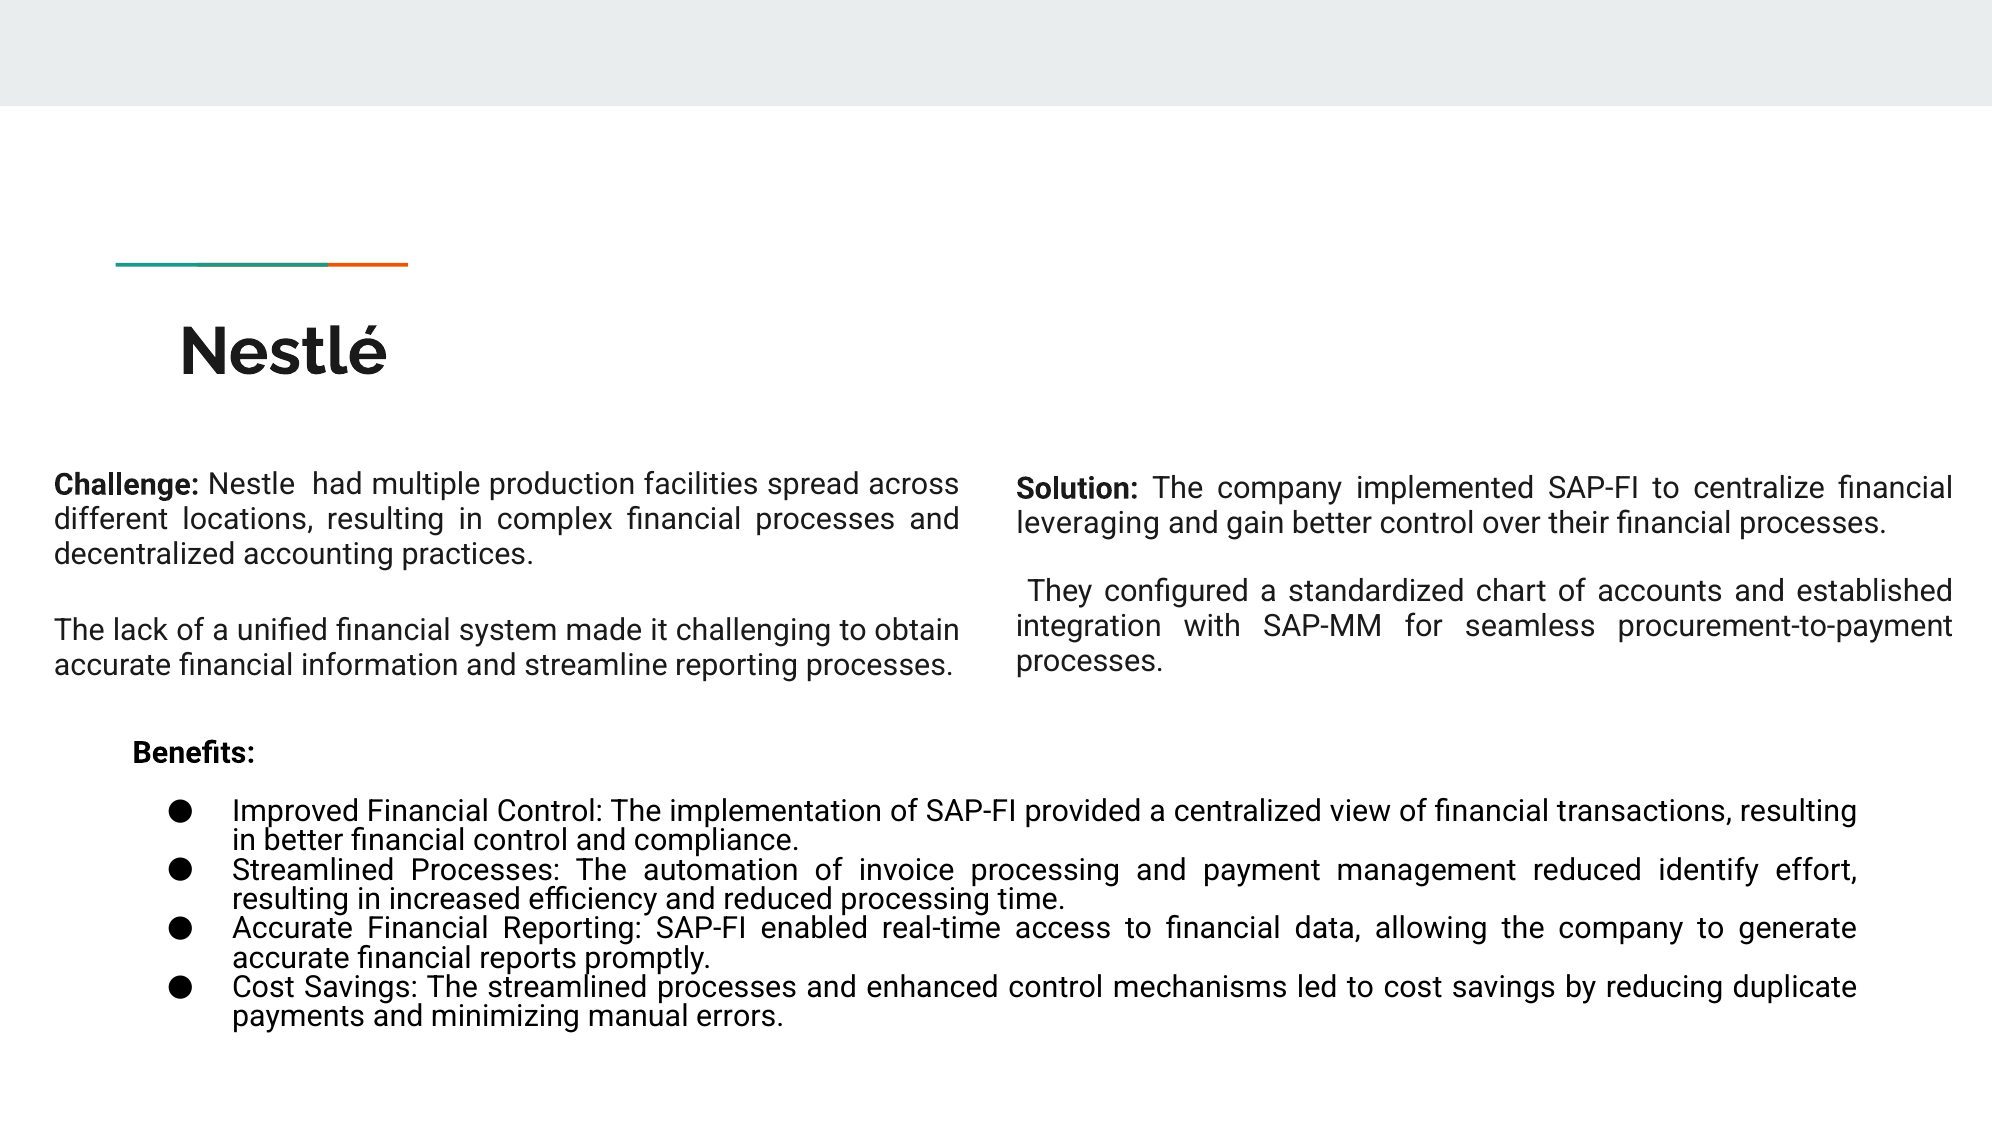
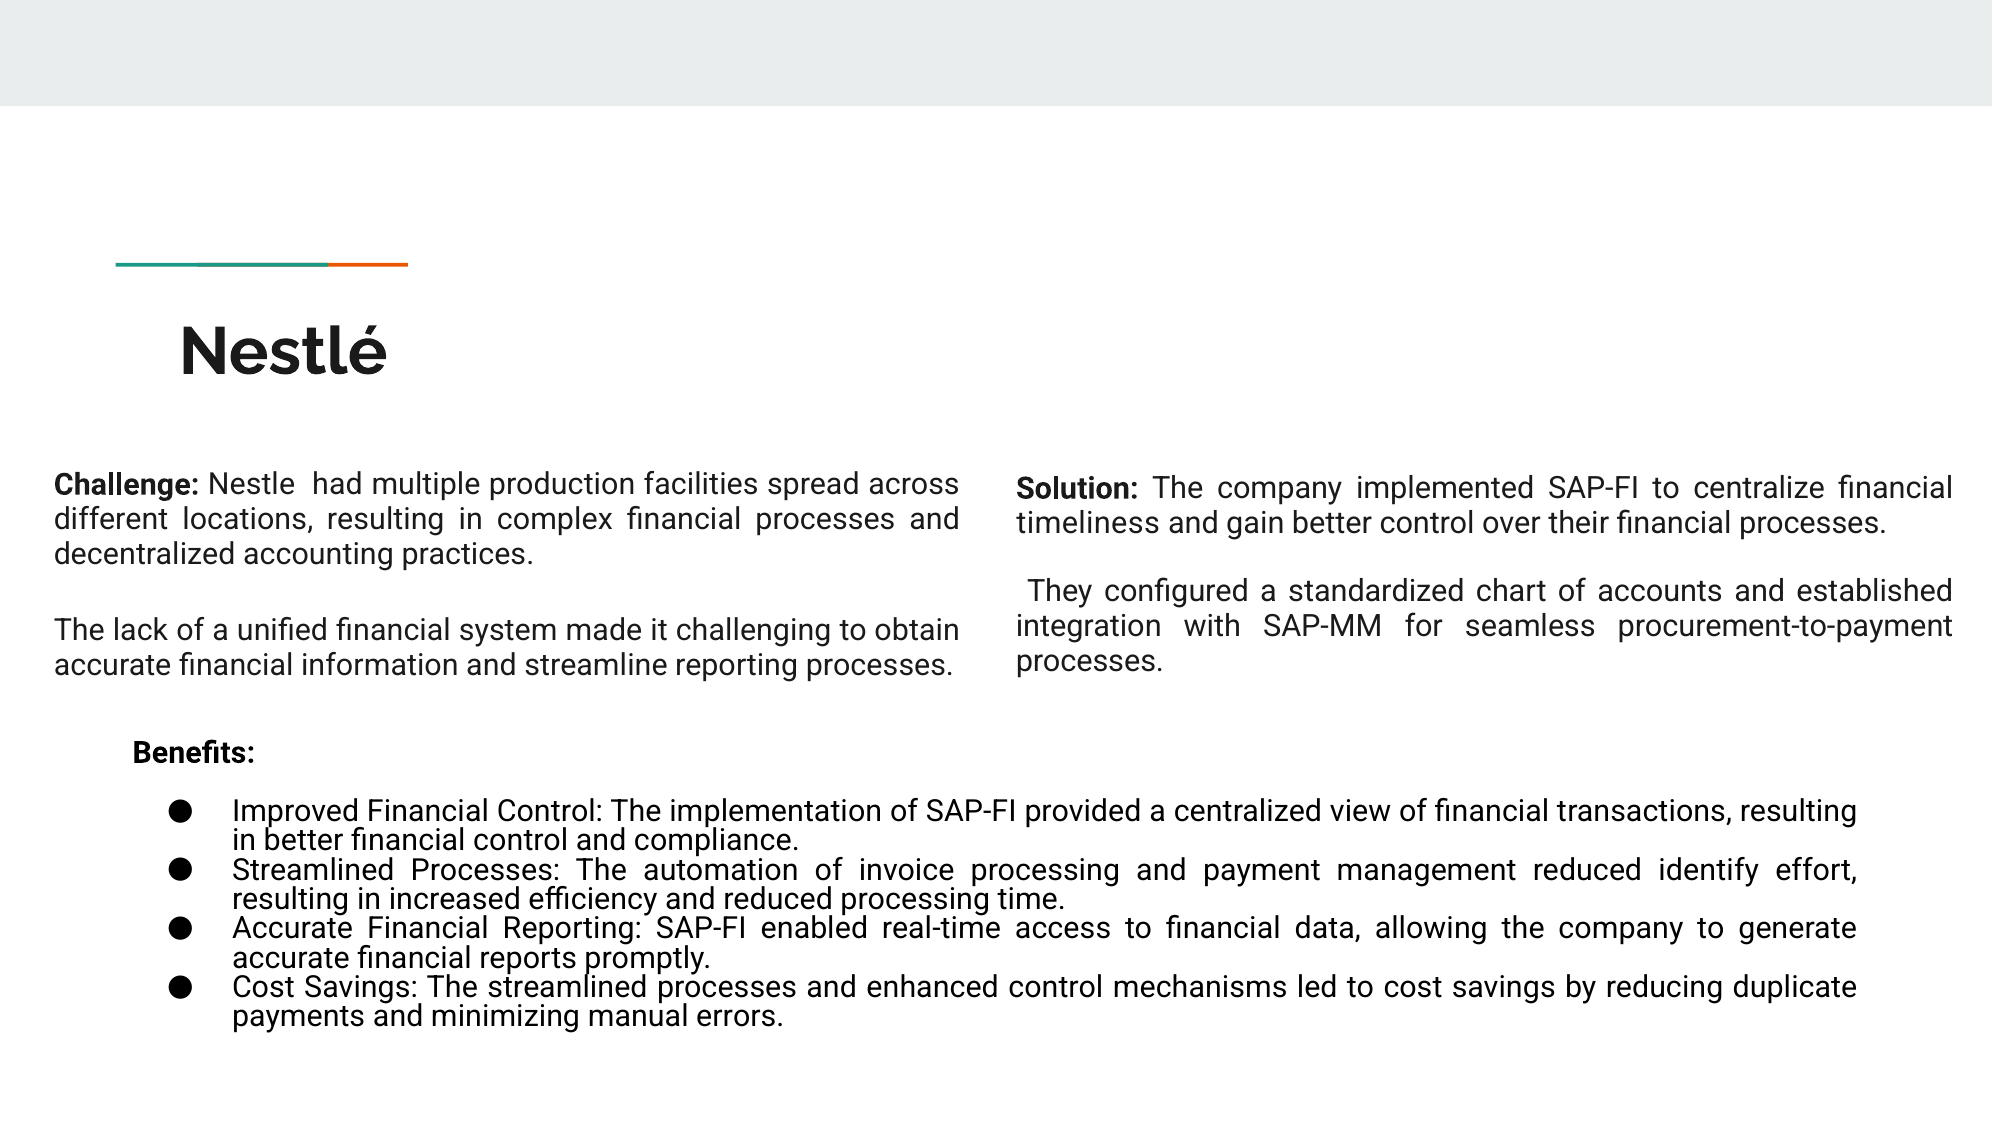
leveraging: leveraging -> timeliness (1088, 523)
